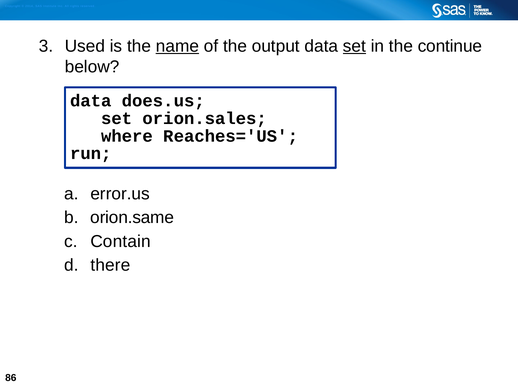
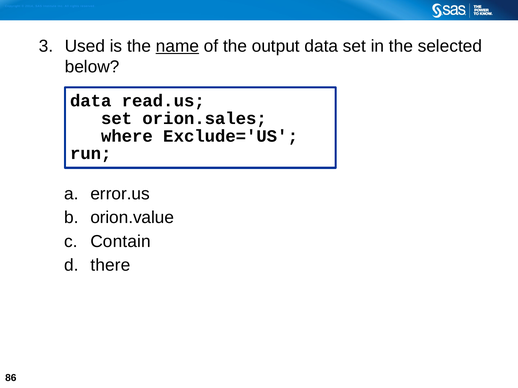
set underline: present -> none (354, 46)
continue: continue -> selected (450, 46)
does.us: does.us -> read.us (163, 101)
Reaches='US: Reaches='US -> Exclude='US (231, 136)
orion.same: orion.same -> orion.value (132, 218)
